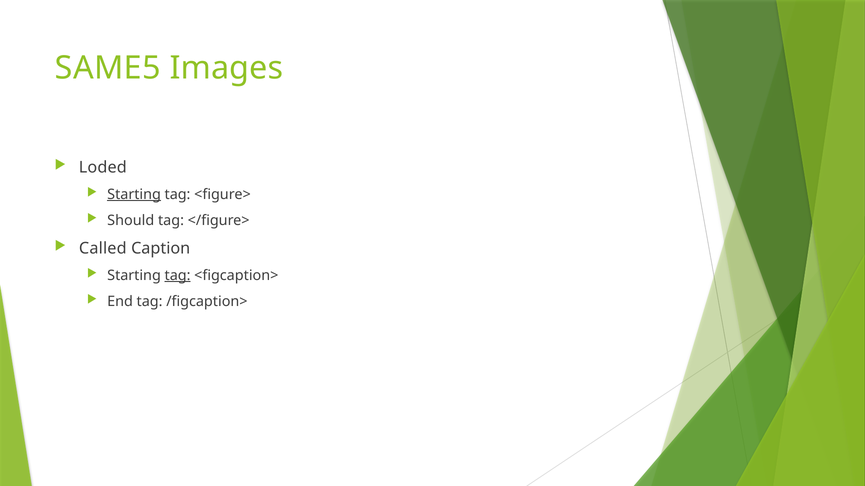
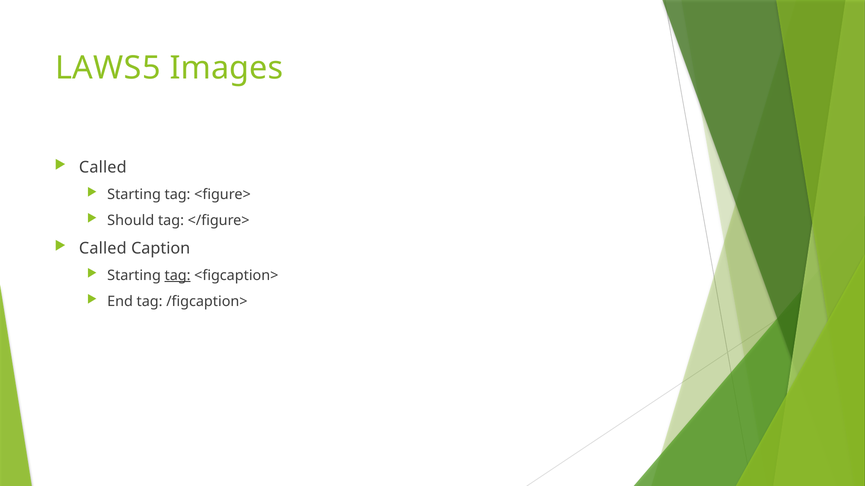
SAME5: SAME5 -> LAWS5 (108, 68)
Loded: Loded -> Called (103, 167)
Starting underline: present -> none (134, 195)
